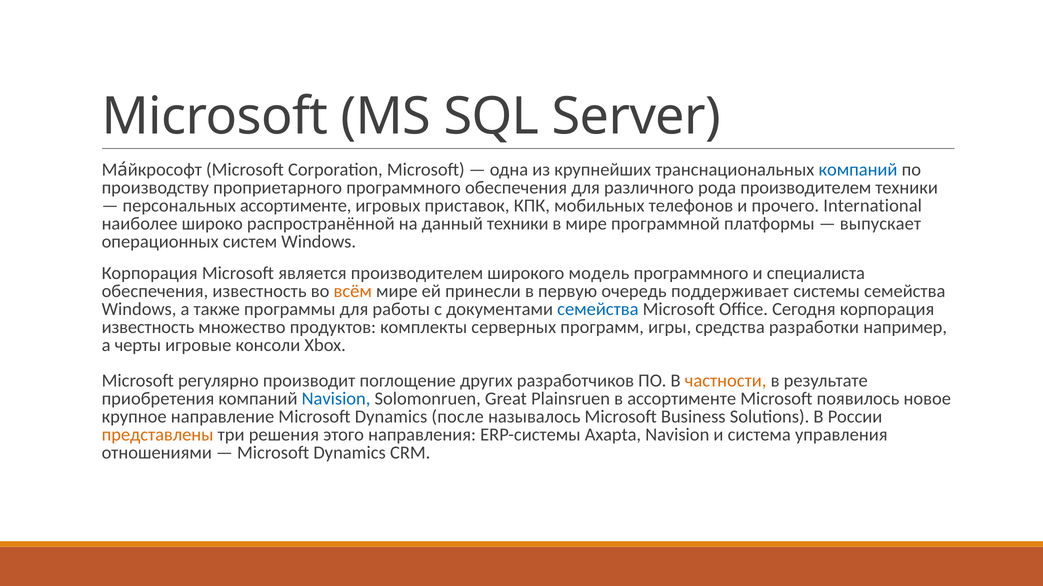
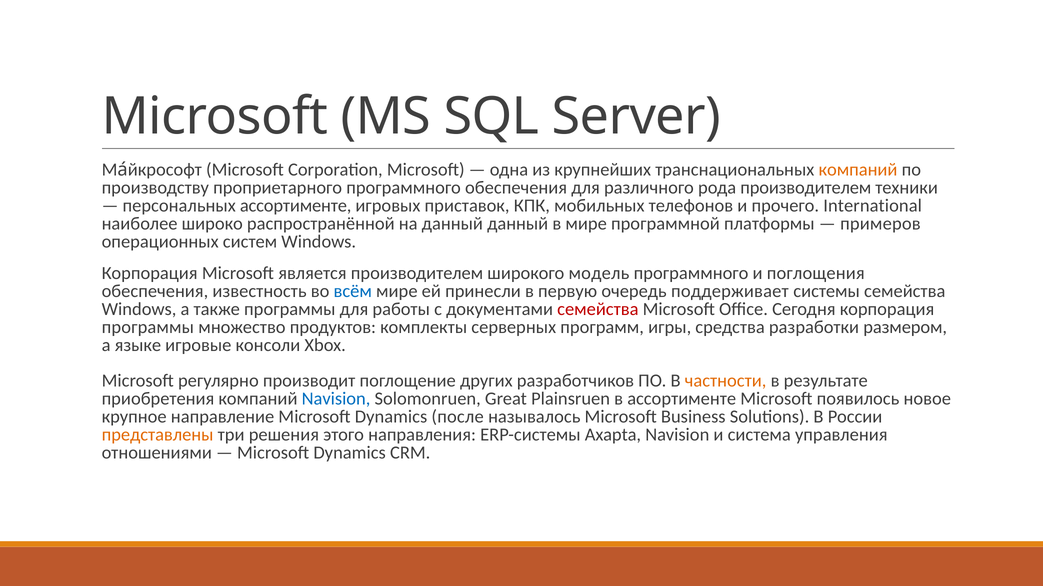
компаний colour: blue -> orange (858, 170)
данный техники: техники -> данный (518, 224)
выпускает: выпускает -> примеров (880, 224)
специалиста: специалиста -> поглощения (816, 274)
всём colour: orange -> blue (353, 291)
семейства colour: blue -> red (598, 309)
известность: известность -> программы (148, 327)
например: например -> размером (905, 327)
черты: черты -> языке (138, 345)
